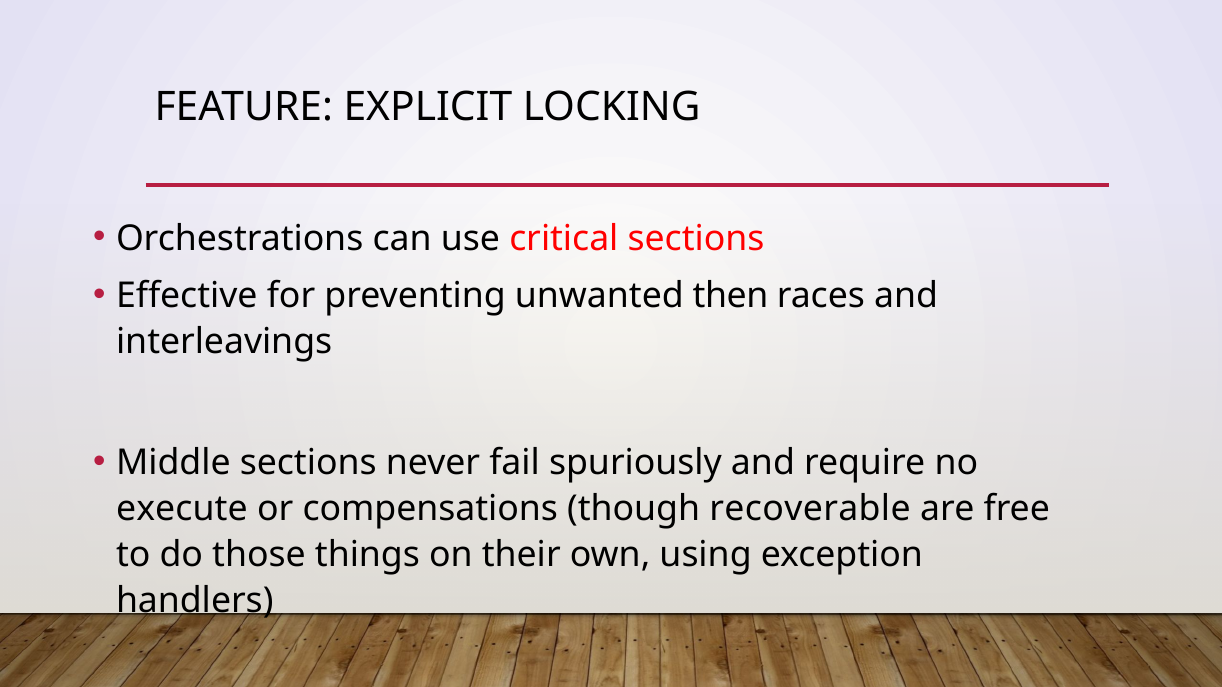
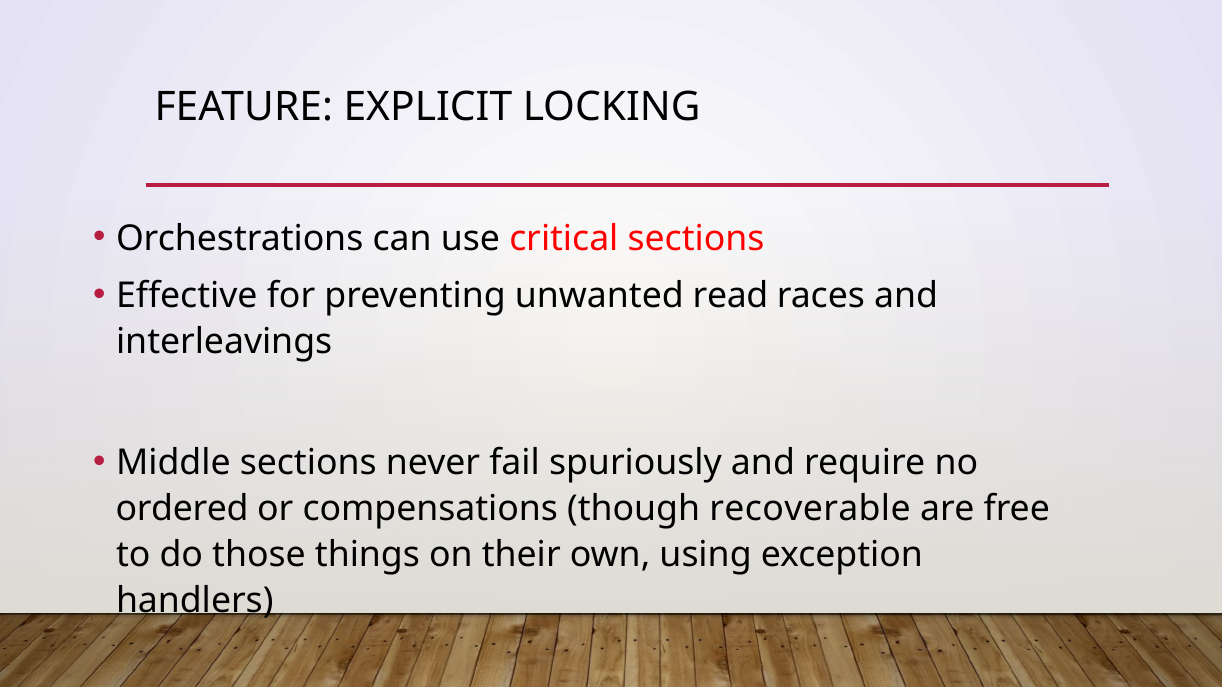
then: then -> read (731, 296)
execute: execute -> ordered (182, 509)
